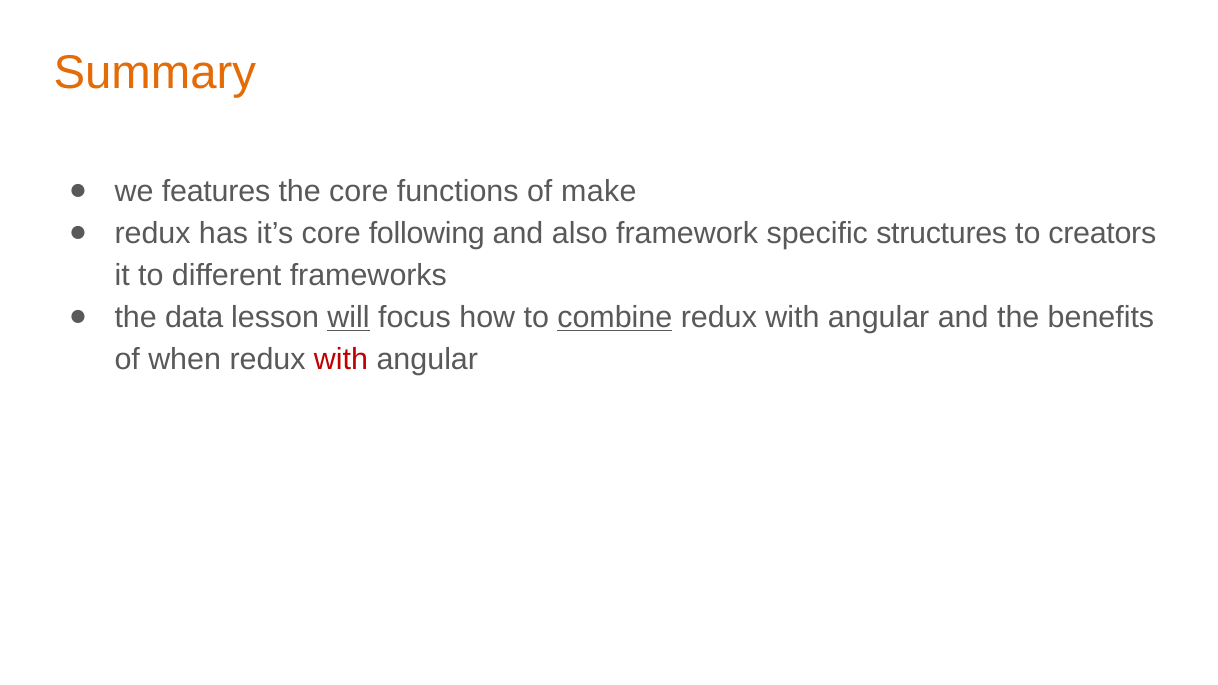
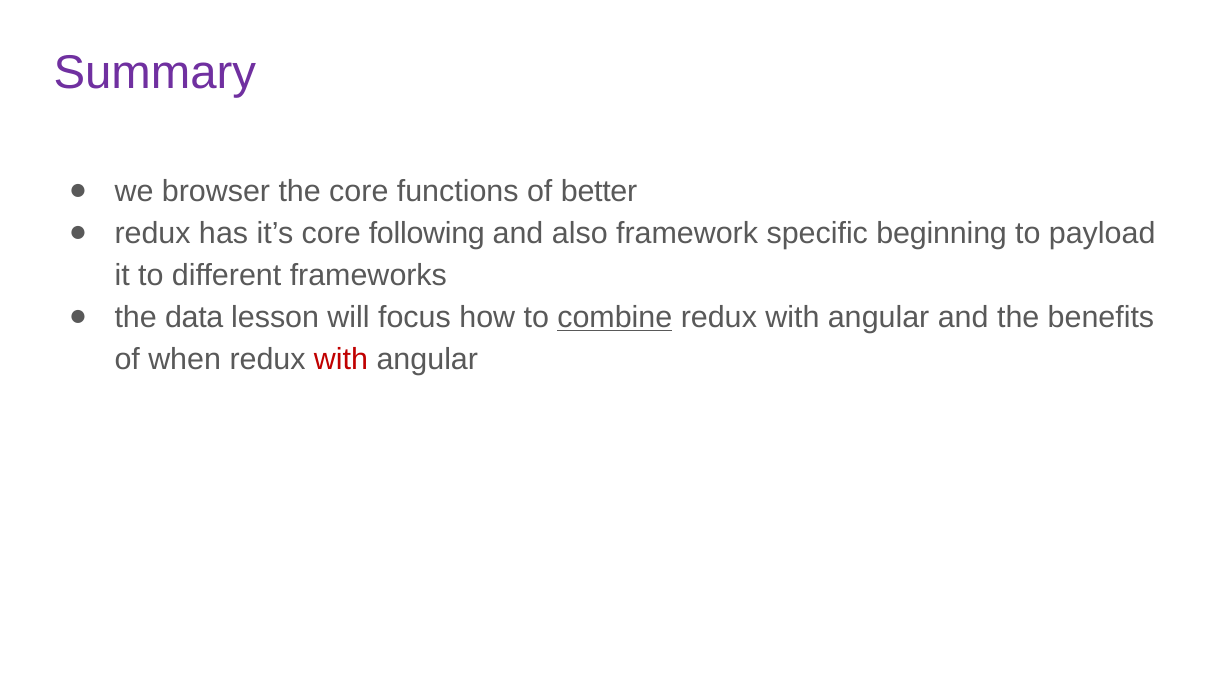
Summary colour: orange -> purple (155, 73)
features: features -> browser (216, 192)
make: make -> better (599, 192)
structures: structures -> beginning (942, 234)
creators: creators -> payload (1102, 234)
will underline: present -> none (349, 318)
